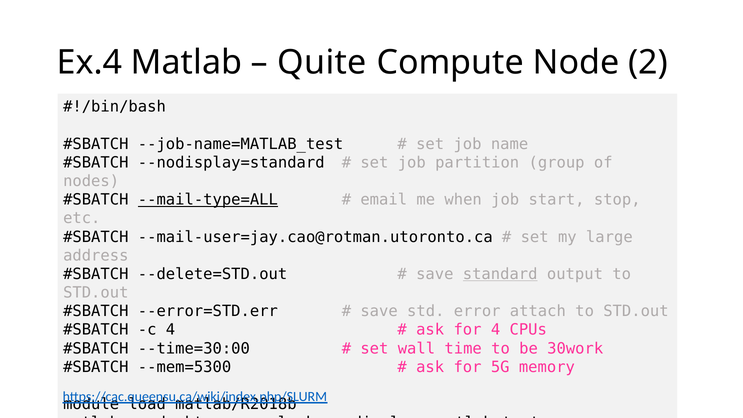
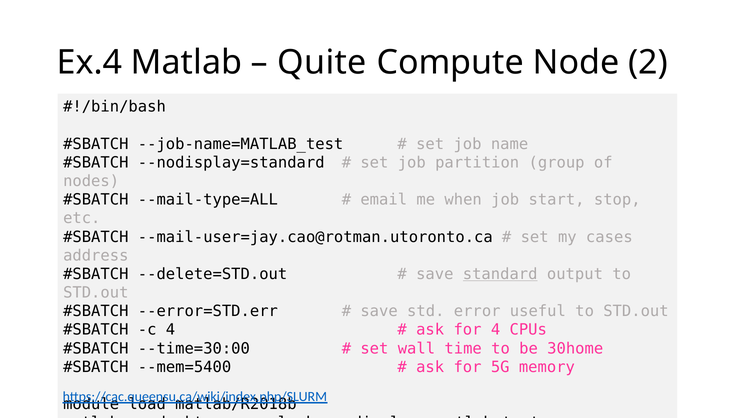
--mail-type=ALL underline: present -> none (208, 200)
large: large -> cases (609, 237)
attach: attach -> useful (538, 311)
30work: 30work -> 30home (575, 348)
--mem=5300: --mem=5300 -> --mem=5400 (185, 367)
